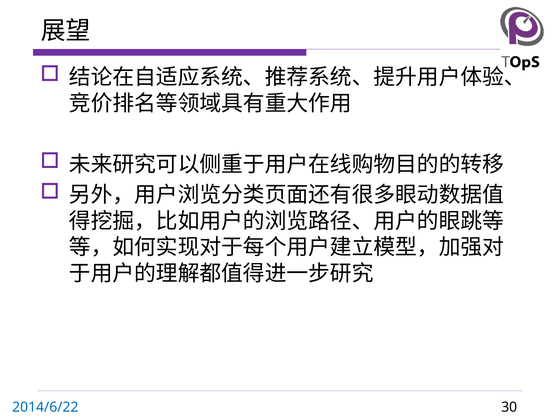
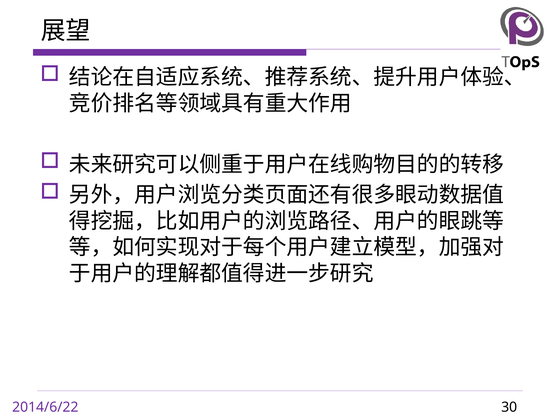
2014/6/22 colour: blue -> purple (45, 407)
